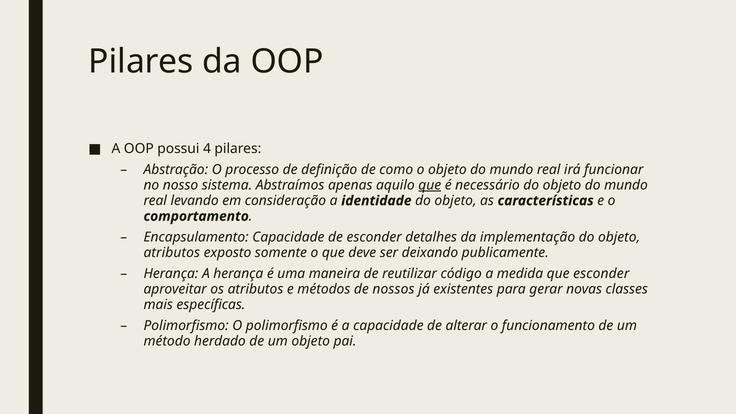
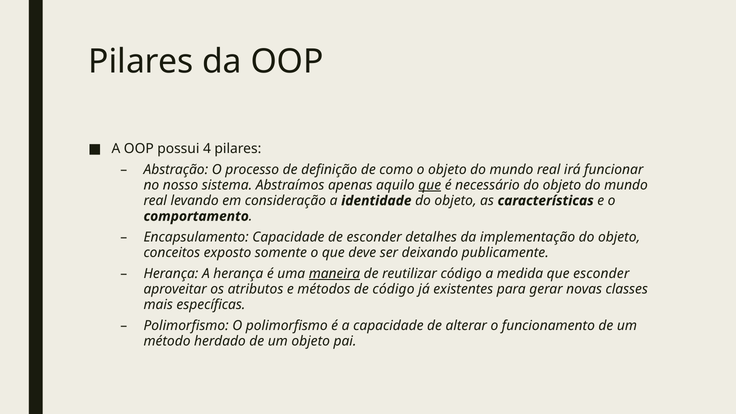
atributos: atributos -> conceitos (172, 253)
maneira underline: none -> present (334, 274)
de nossos: nossos -> código (394, 289)
